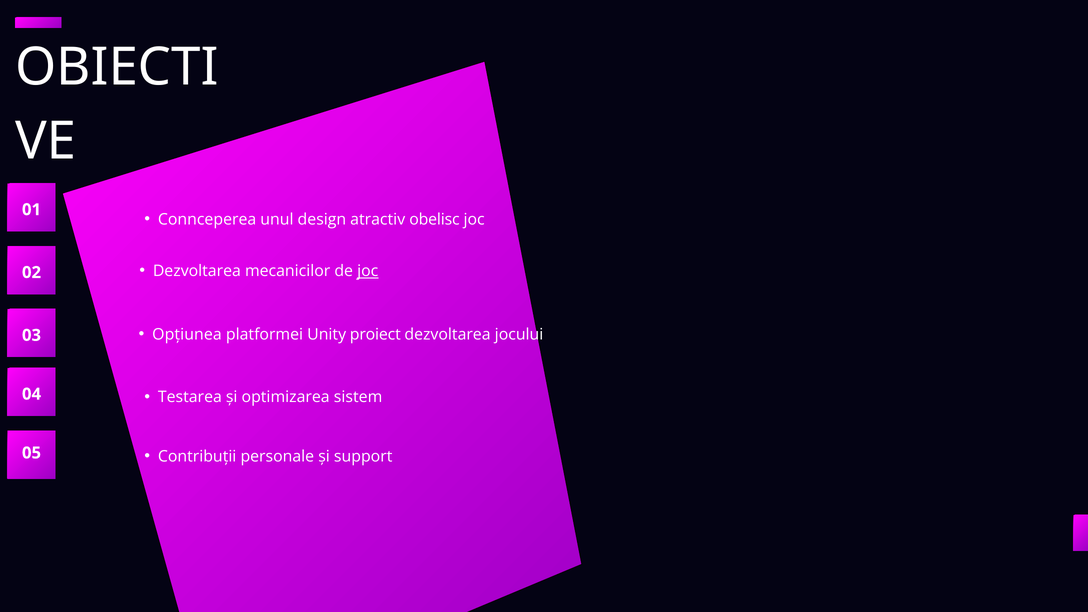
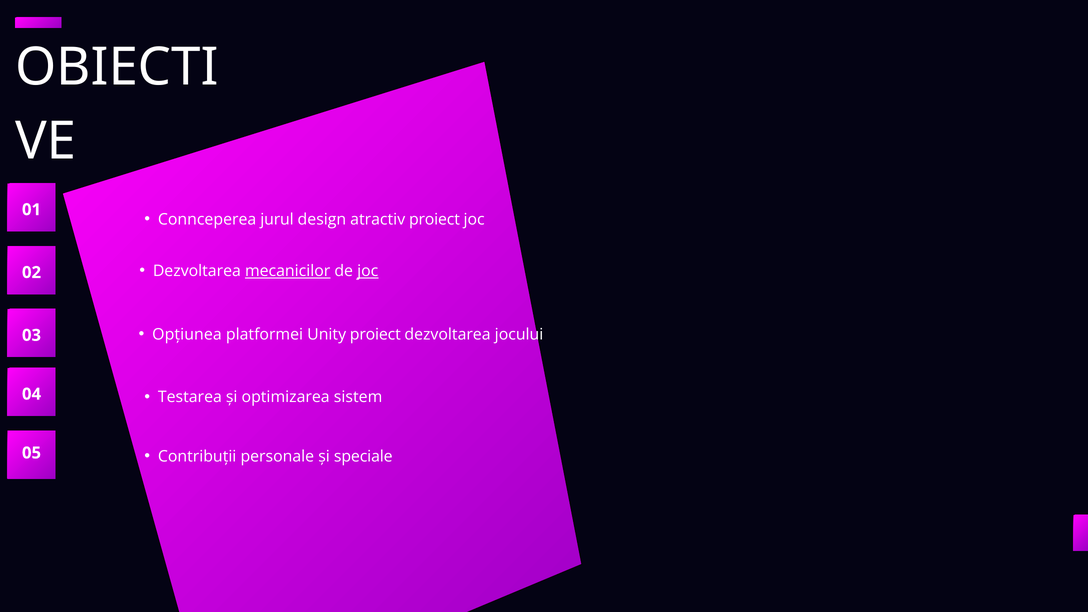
unul: unul -> jurul (277, 219)
atractiv obelisc: obelisc -> proiect (434, 219)
mecanicilor underline: none -> present (288, 271)
support: support -> speciale (363, 457)
